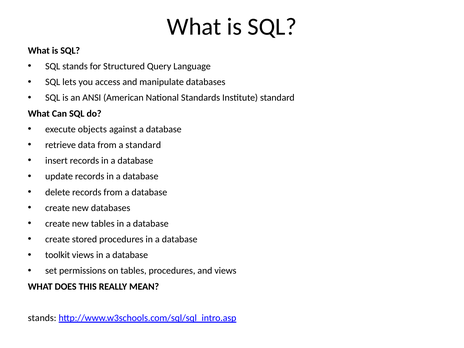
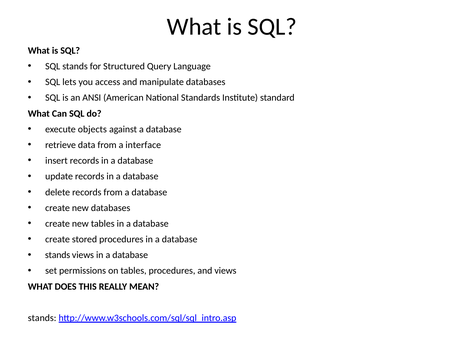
a standard: standard -> interface (143, 145)
toolkit: toolkit -> stands (58, 255)
